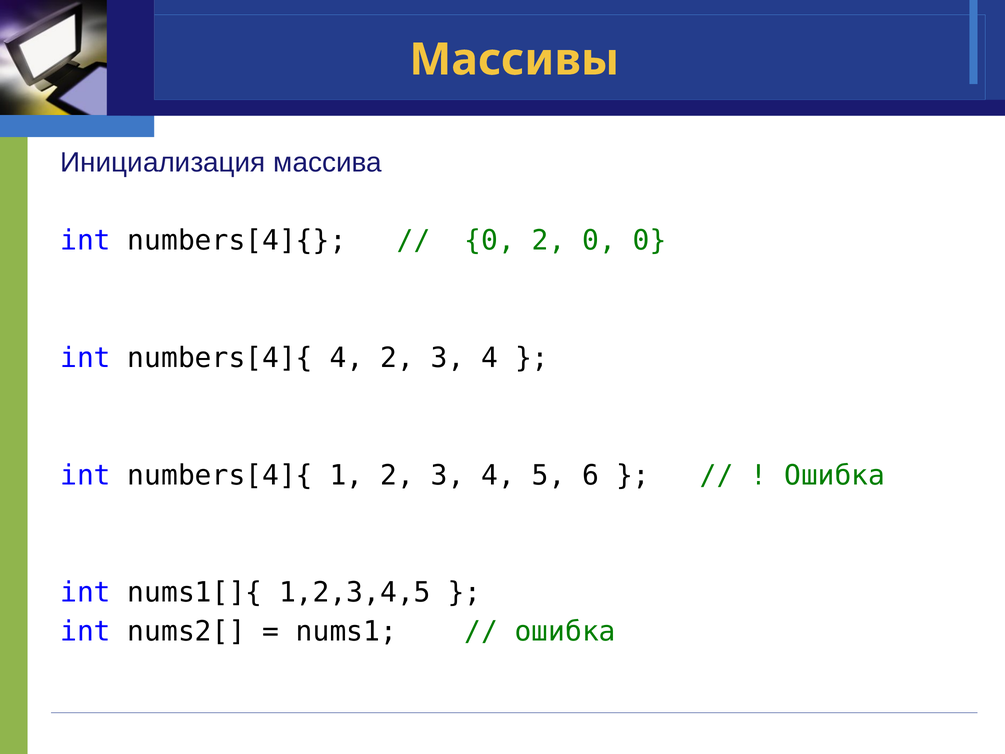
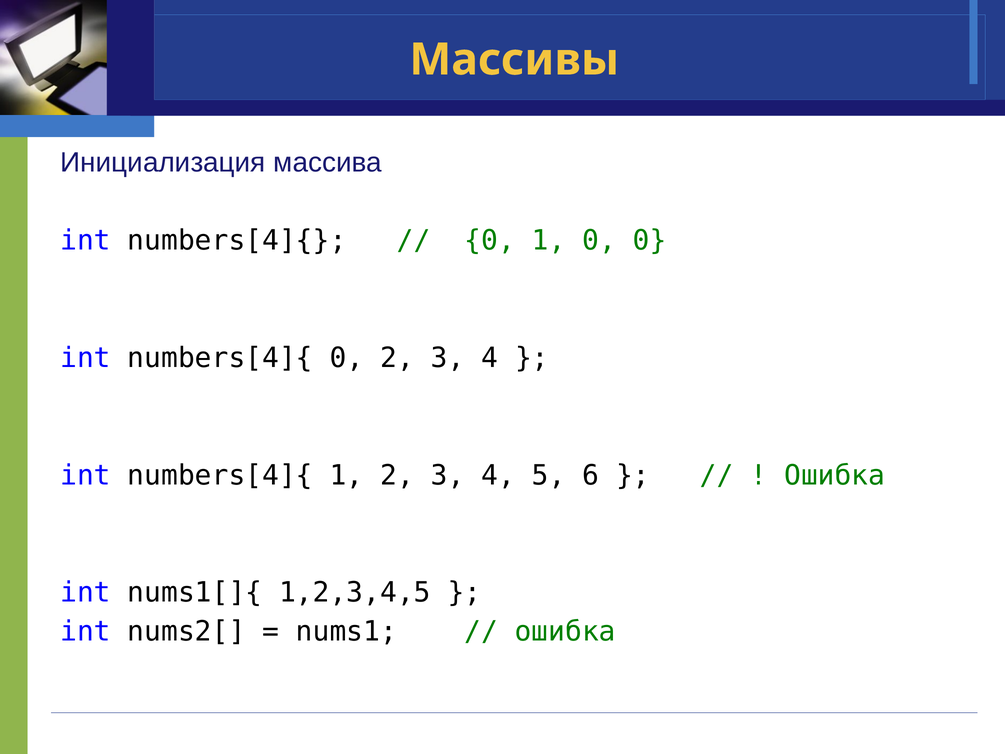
0 2: 2 -> 1 (549, 241)
numbers[4]{ 4: 4 -> 0 (347, 358)
